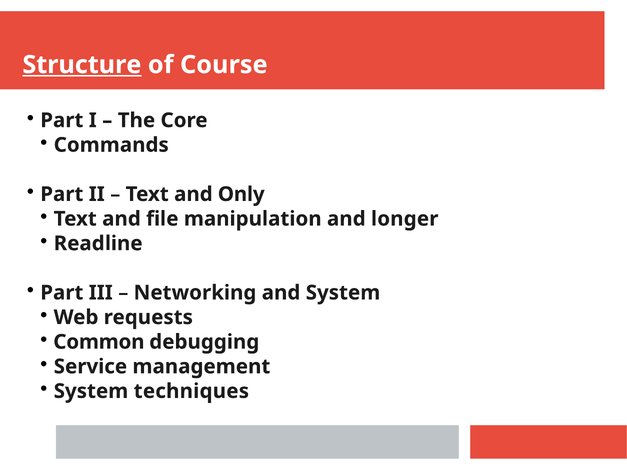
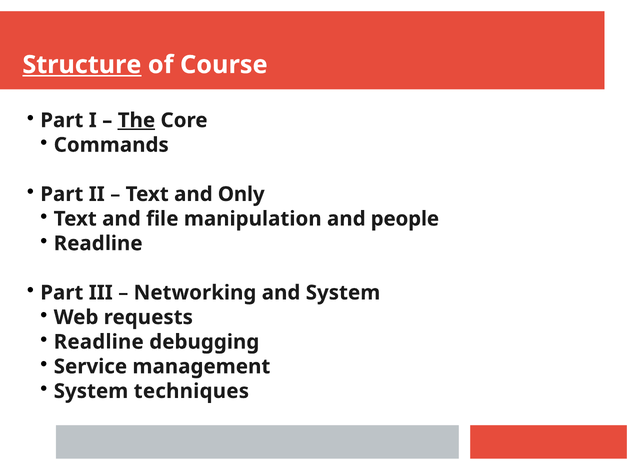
The underline: none -> present (136, 120)
longer: longer -> people (405, 219)
Common: Common -> Readline (99, 342)
